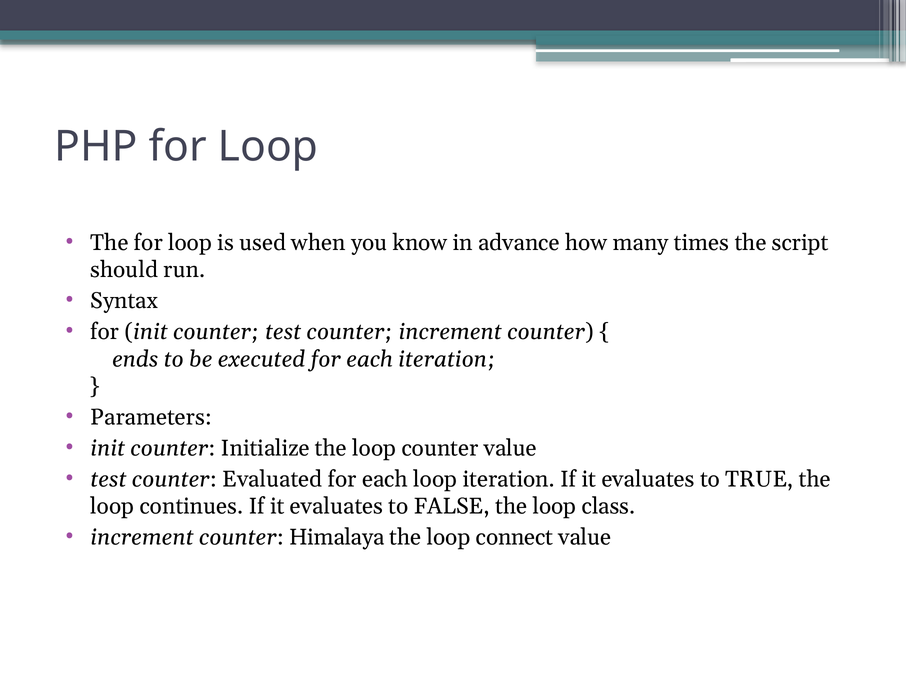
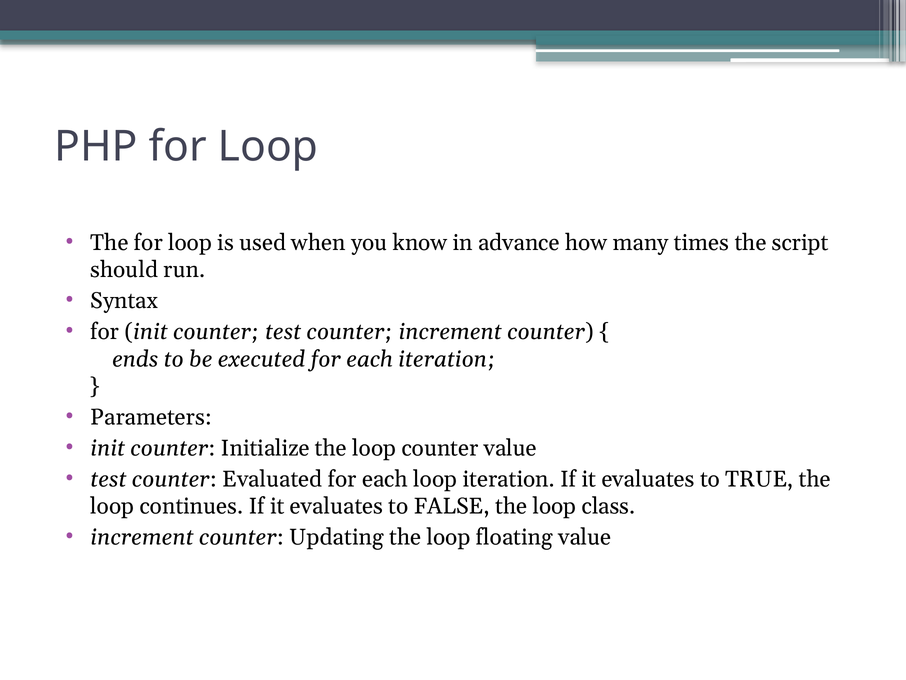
Himalaya: Himalaya -> Updating (337, 537)
connect: connect -> floating (514, 537)
